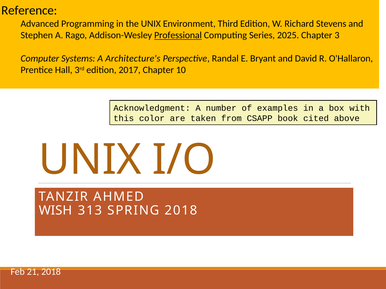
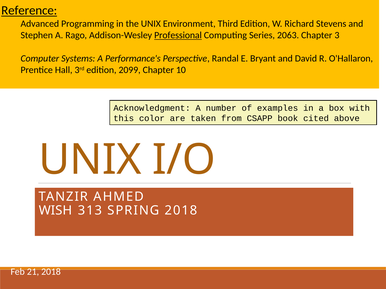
Reference underline: none -> present (29, 11)
2025: 2025 -> 2063 (288, 35)
Architecture's: Architecture's -> Performance's (133, 59)
2017: 2017 -> 2099 (130, 70)
